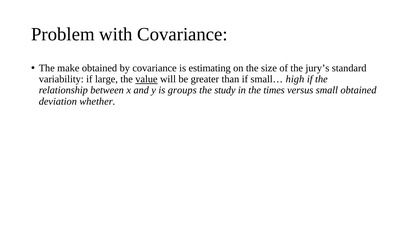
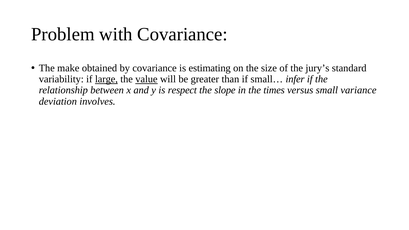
large underline: none -> present (106, 79)
high: high -> infer (295, 79)
groups: groups -> respect (182, 90)
study: study -> slope (225, 90)
small obtained: obtained -> variance (359, 90)
whether: whether -> involves (97, 101)
